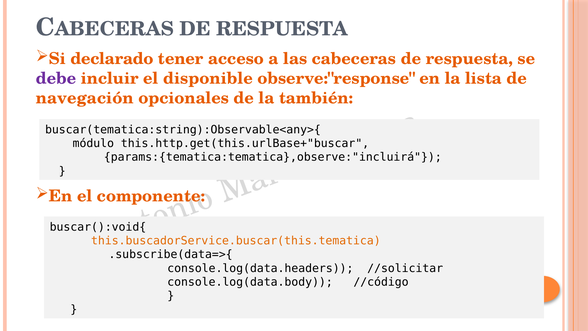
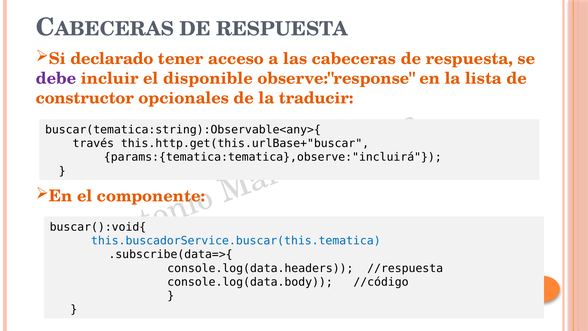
navegación: navegación -> constructor (85, 98)
también: también -> traducir (316, 98)
módulo: módulo -> través (93, 143)
this.buscadorService.buscar(this.tematica colour: orange -> blue (236, 241)
//solicitar: //solicitar -> //respuesta (405, 268)
